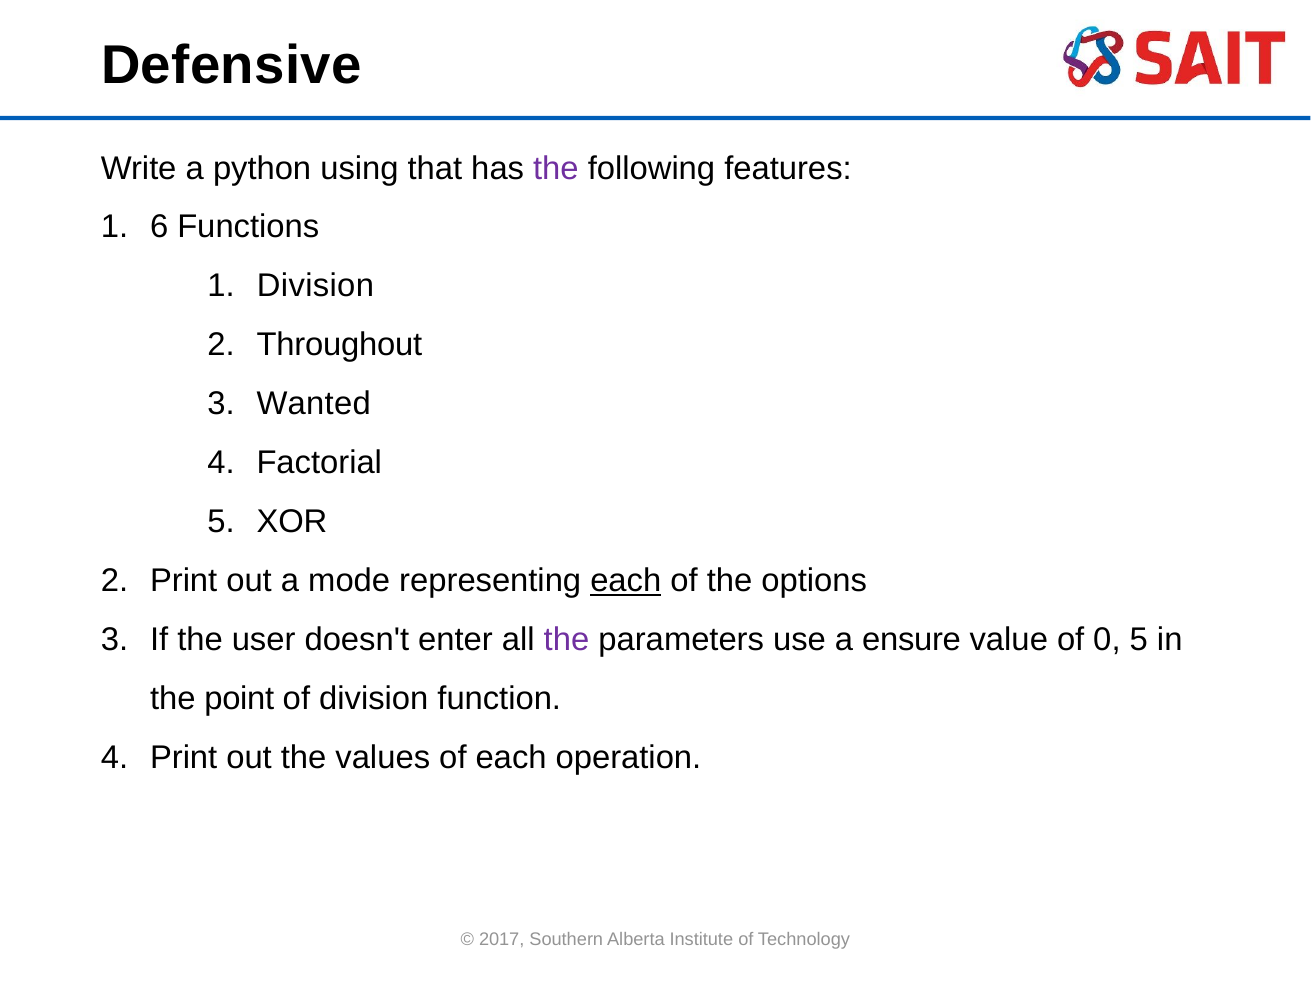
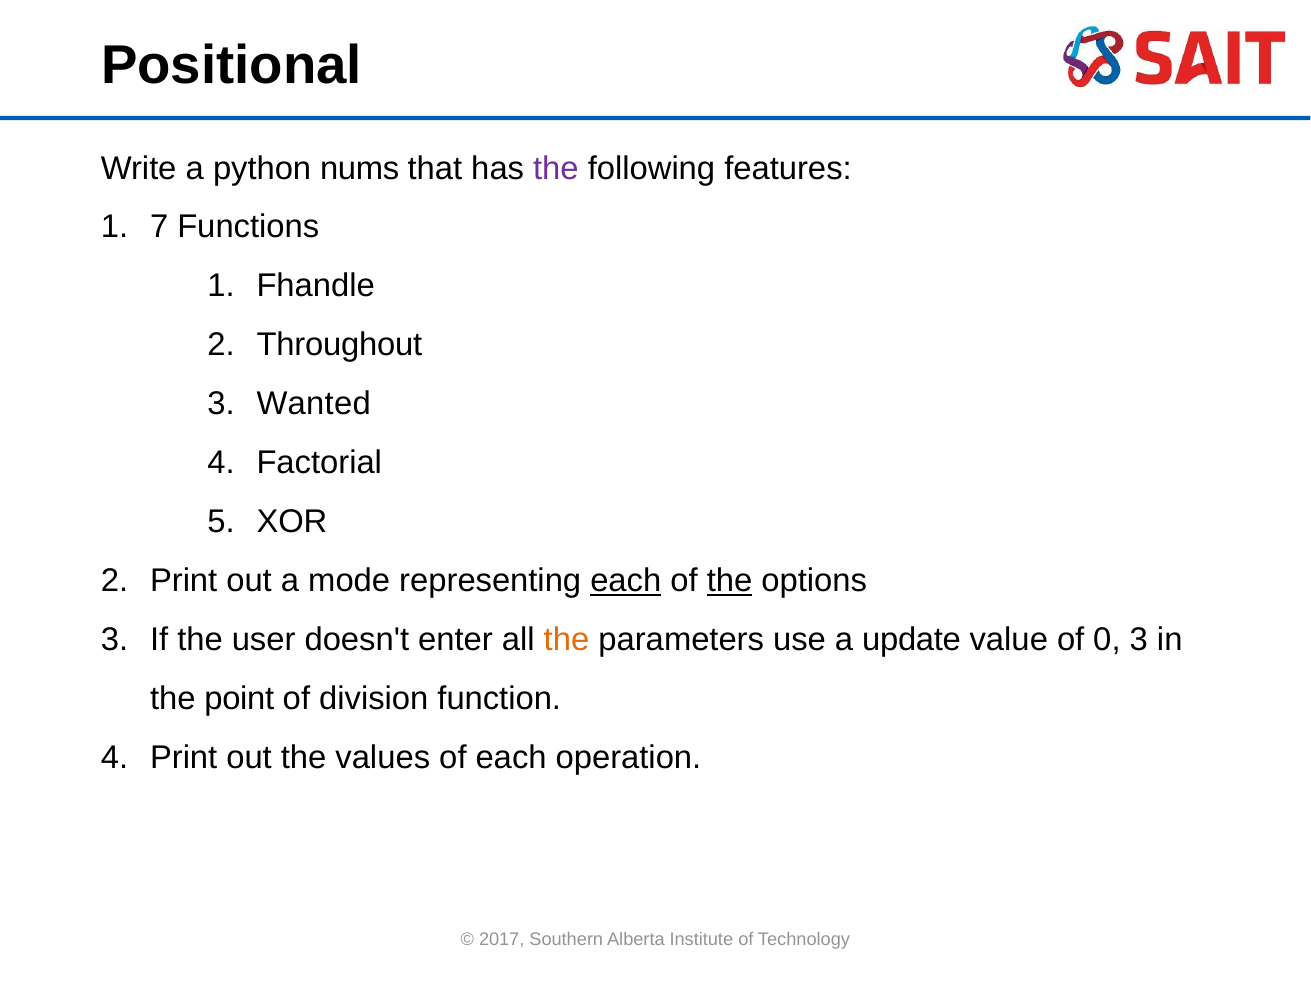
Defensive: Defensive -> Positional (232, 66)
using: using -> nums (360, 168)
6: 6 -> 7 (159, 227)
1 Division: Division -> Fhandle (316, 286)
the underline: none -> present (730, 581)
the colour: purple -> orange (566, 640)
ensure: ensure -> update (912, 640)
0 5: 5 -> 3 (1139, 640)
